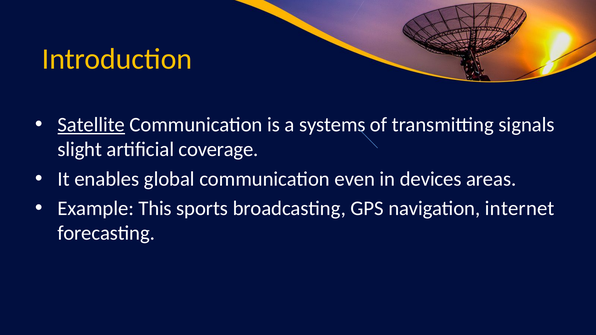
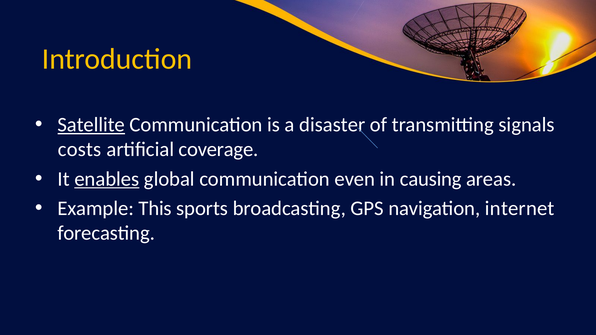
systems: systems -> disaster (332, 125)
slight: slight -> costs (80, 150)
enables underline: none -> present (107, 179)
devices: devices -> causing (431, 179)
